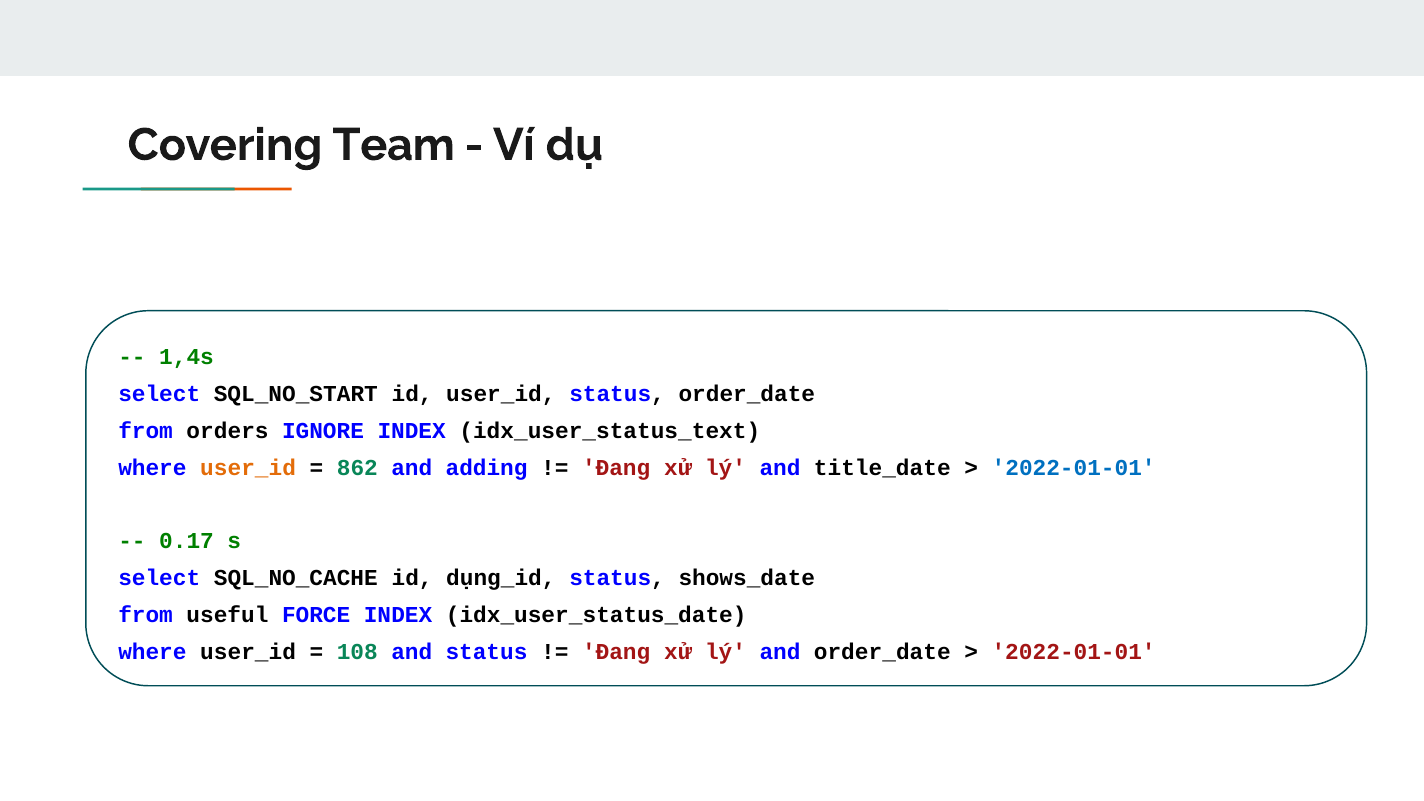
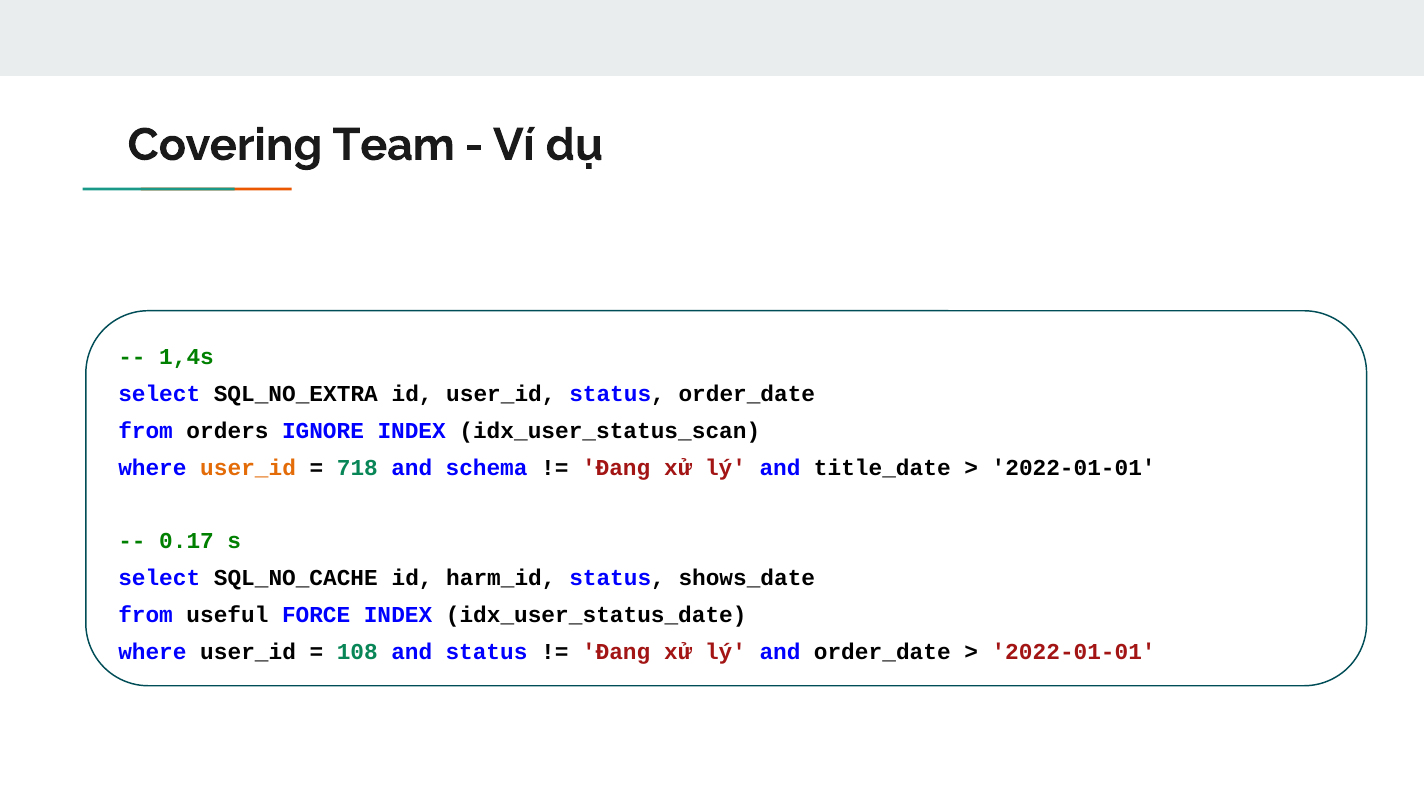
SQL_NO_START: SQL_NO_START -> SQL_NO_EXTRA (296, 394)
idx_user_status_text: idx_user_status_text -> idx_user_status_scan (610, 431)
862: 862 -> 718 (357, 468)
adding: adding -> schema (487, 468)
2022-01-01 colour: blue -> black (1074, 468)
dụng_id: dụng_id -> harm_id (501, 578)
